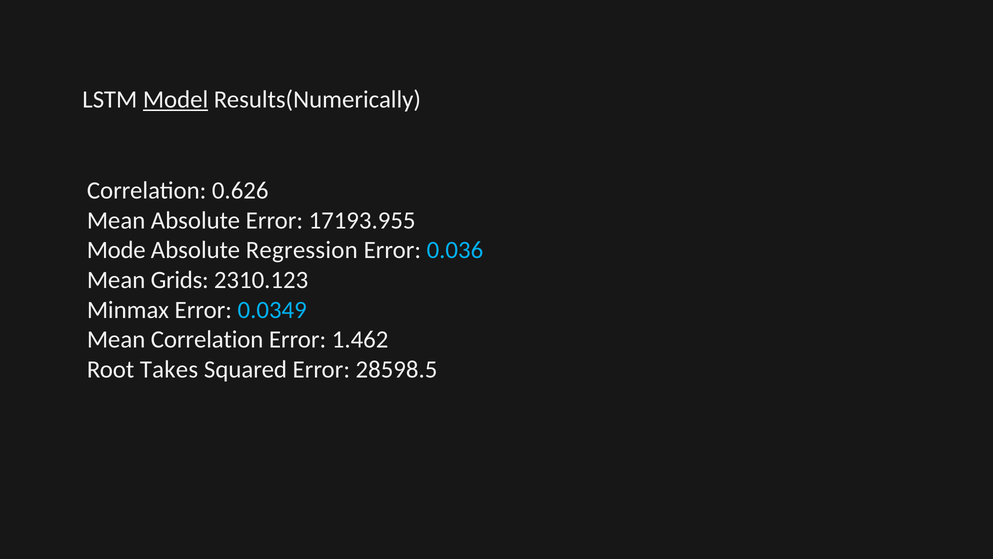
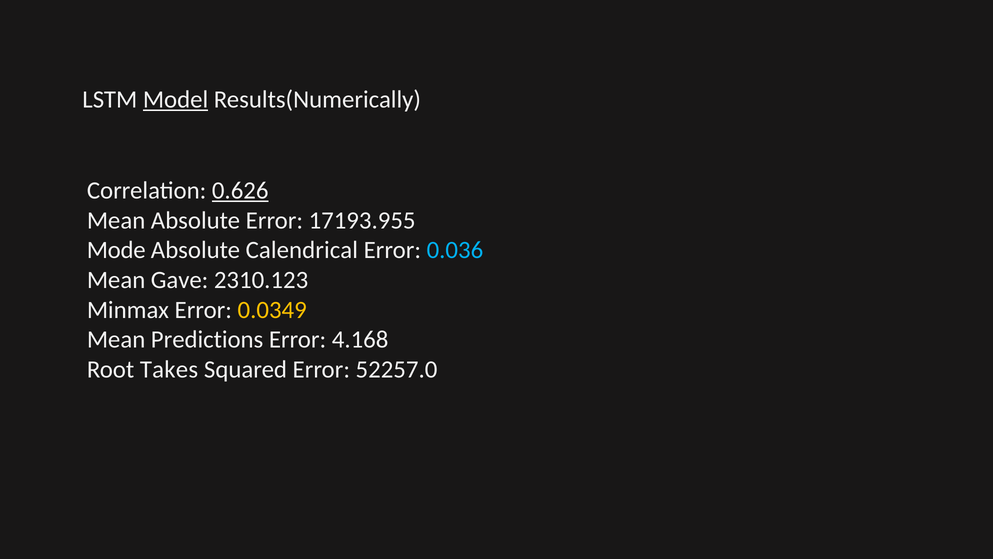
0.626 underline: none -> present (240, 191)
Regression: Regression -> Calendrical (302, 250)
Grids: Grids -> Gave (180, 280)
0.0349 colour: light blue -> yellow (272, 310)
Mean Correlation: Correlation -> Predictions (207, 339)
1.462: 1.462 -> 4.168 (360, 339)
28598.5: 28598.5 -> 52257.0 (396, 369)
